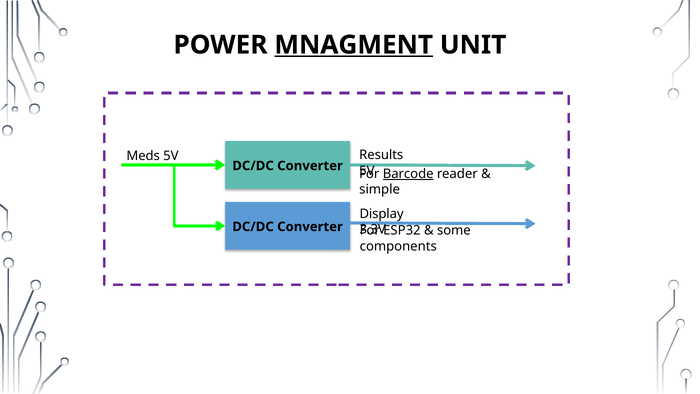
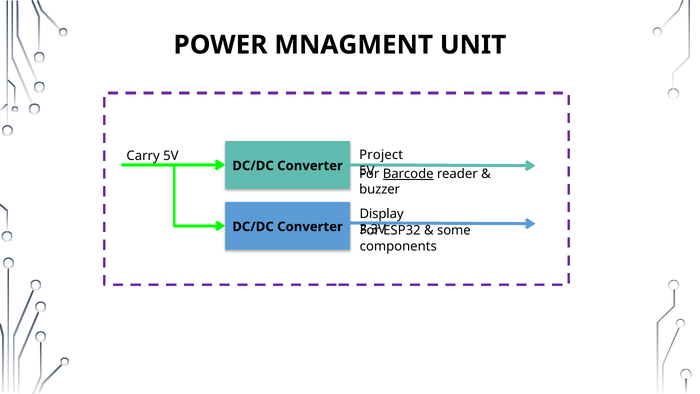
MNAGMENT underline: present -> none (354, 45)
Meds: Meds -> Carry (143, 156)
Results: Results -> Project (381, 155)
simple: simple -> buzzer (380, 190)
